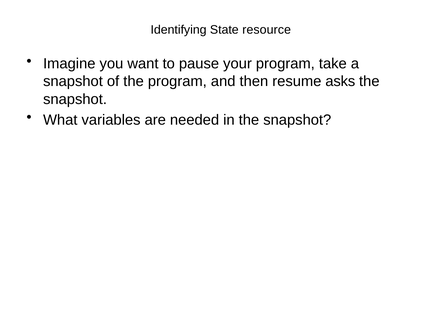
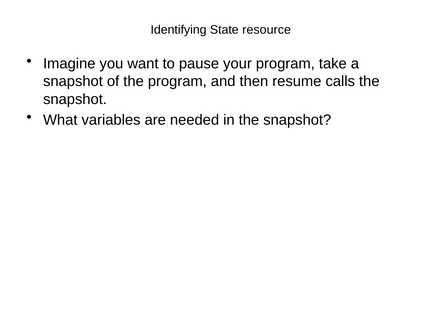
asks: asks -> calls (340, 81)
